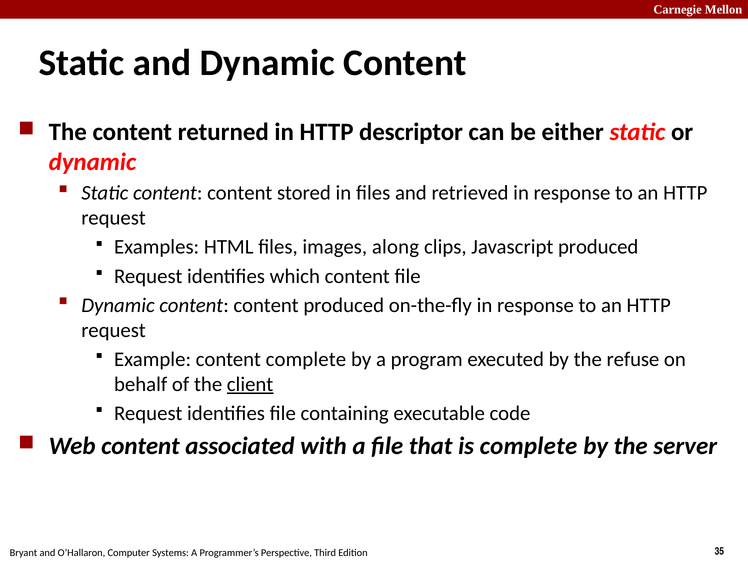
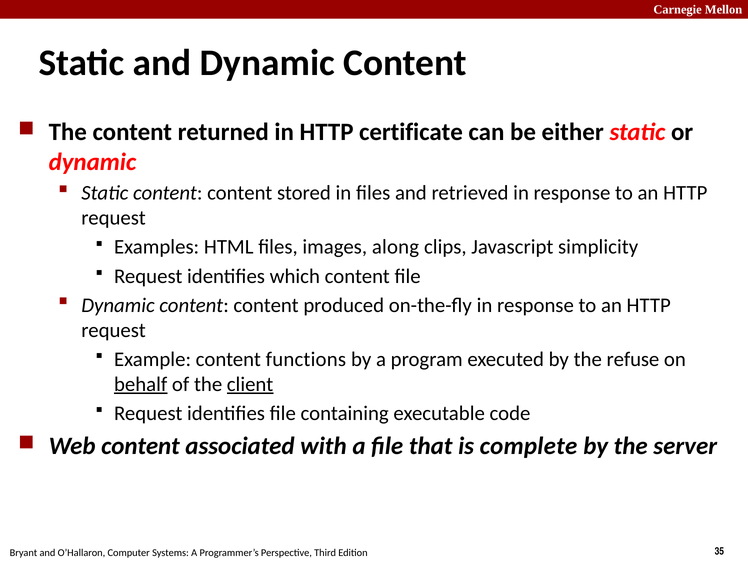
descriptor: descriptor -> certificate (411, 132)
Javascript produced: produced -> simplicity (598, 247)
content complete: complete -> functions (306, 359)
behalf underline: none -> present (141, 384)
